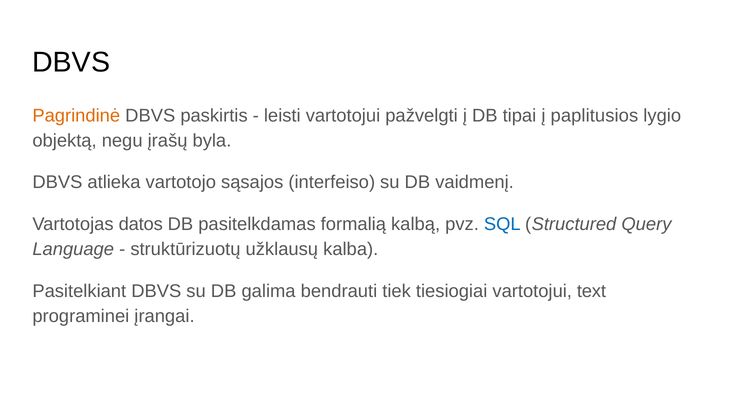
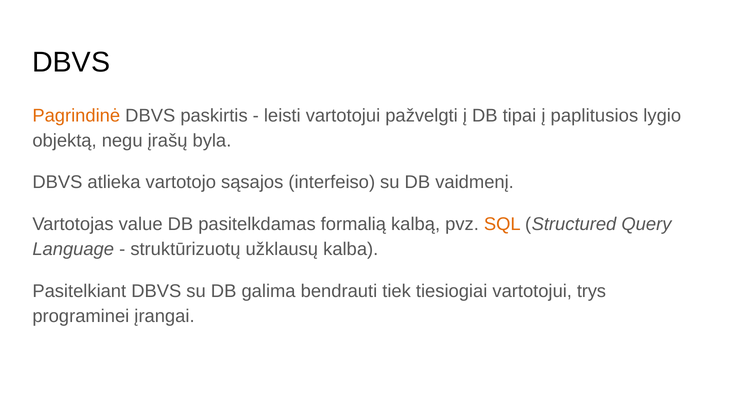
datos: datos -> value (141, 224)
SQL colour: blue -> orange (502, 224)
text: text -> trys (591, 291)
